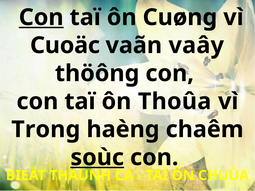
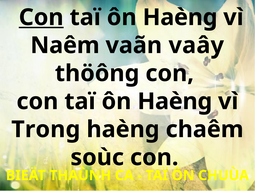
Cuøng: Cuøng -> Haèng (180, 17)
Cuoäc: Cuoäc -> Naêm (65, 45)
Thoûa: Thoûa -> Haèng (175, 102)
soùc underline: present -> none (97, 158)
